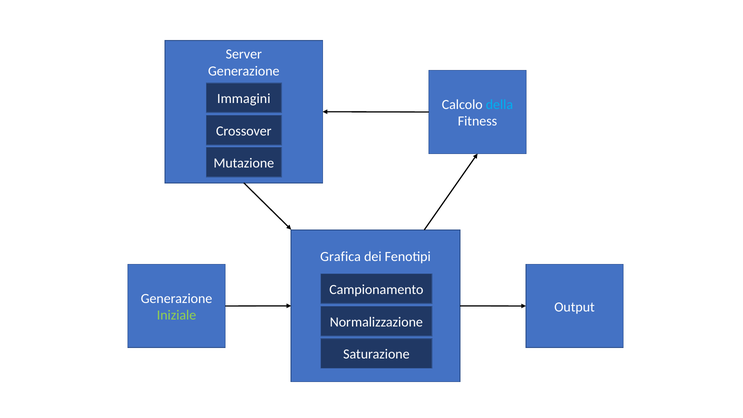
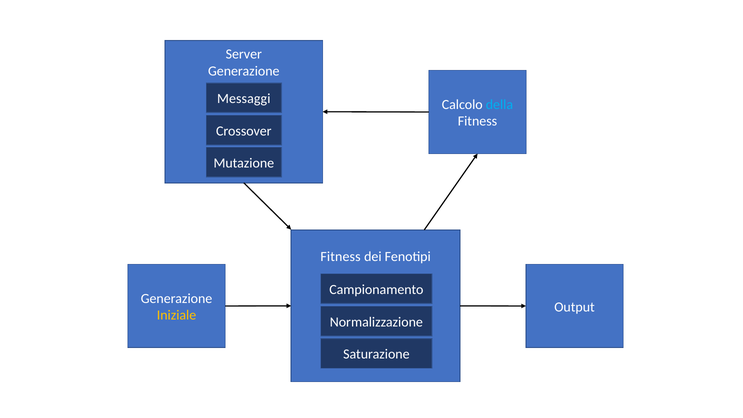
Immagini: Immagini -> Messaggi (244, 99)
Grafica: Grafica -> Fitness (340, 257)
Iniziale colour: light green -> yellow (177, 315)
